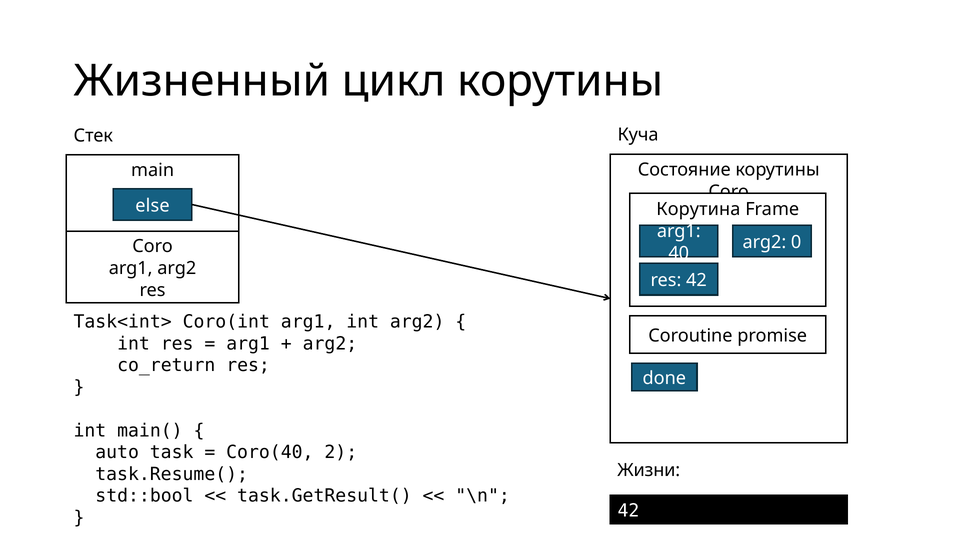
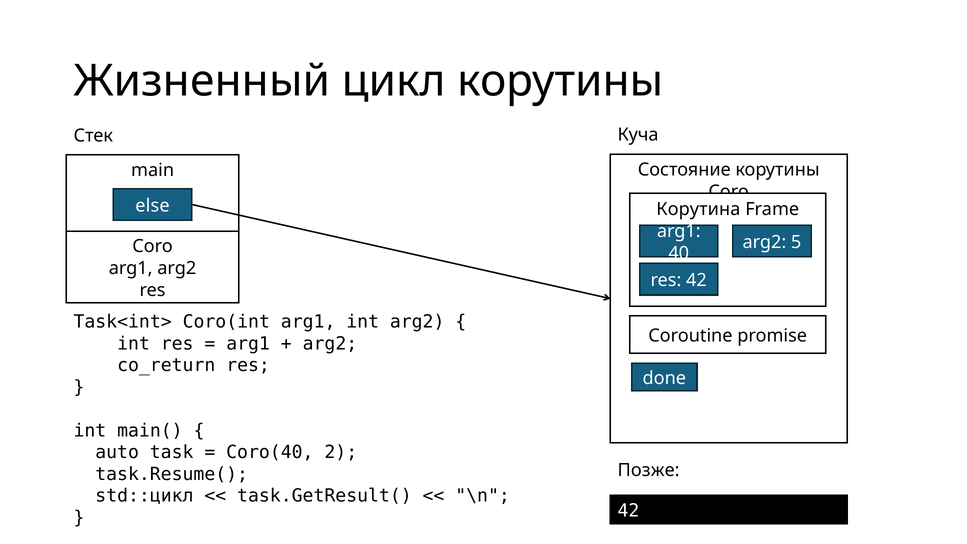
0: 0 -> 5 (796, 242)
Жизни: Жизни -> Позже (649, 470)
std::bool: std::bool -> std::цикл (144, 496)
